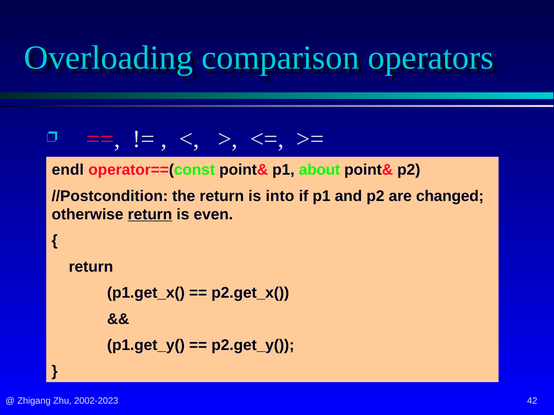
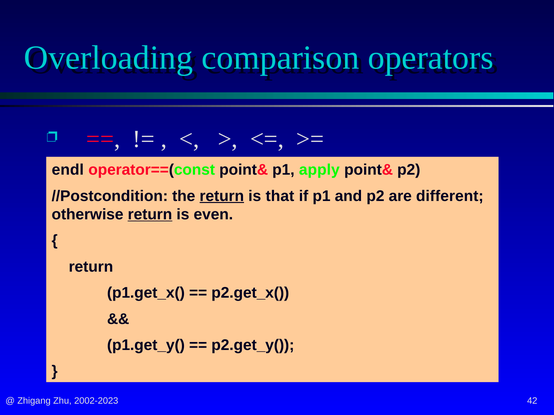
about: about -> apply (319, 170)
return underline: none -> present (222, 196)
into: into -> that (280, 196)
changed: changed -> different (450, 196)
